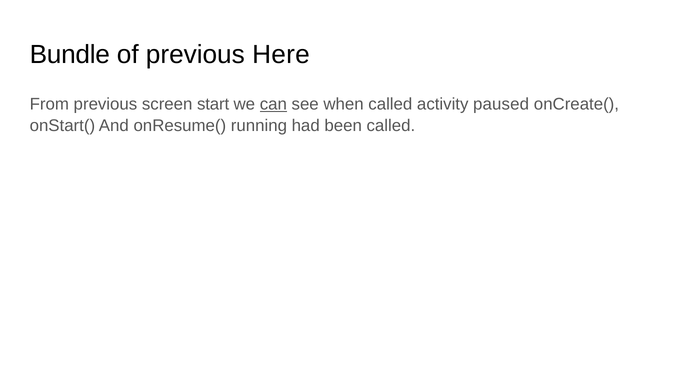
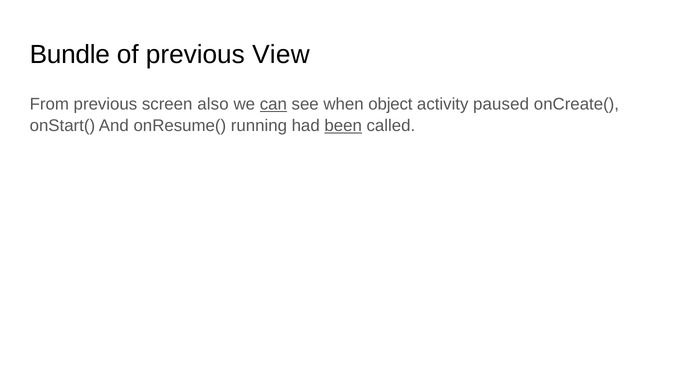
Here: Here -> View (281, 55)
start: start -> also (213, 104)
when called: called -> object (390, 104)
been underline: none -> present (343, 126)
